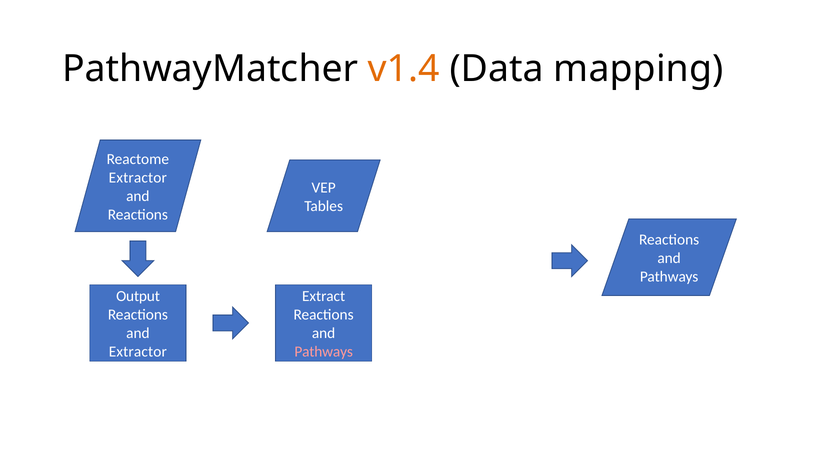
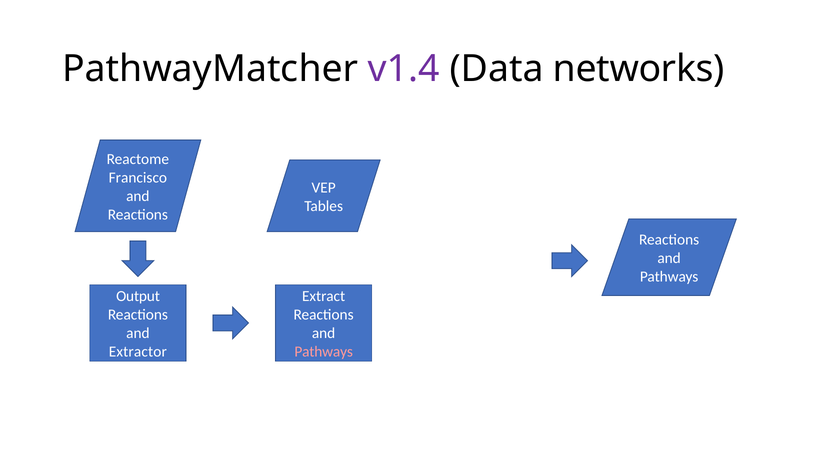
v1.4 colour: orange -> purple (404, 69)
mapping: mapping -> networks (639, 69)
Extractor: Extractor -> Francisco (138, 178)
